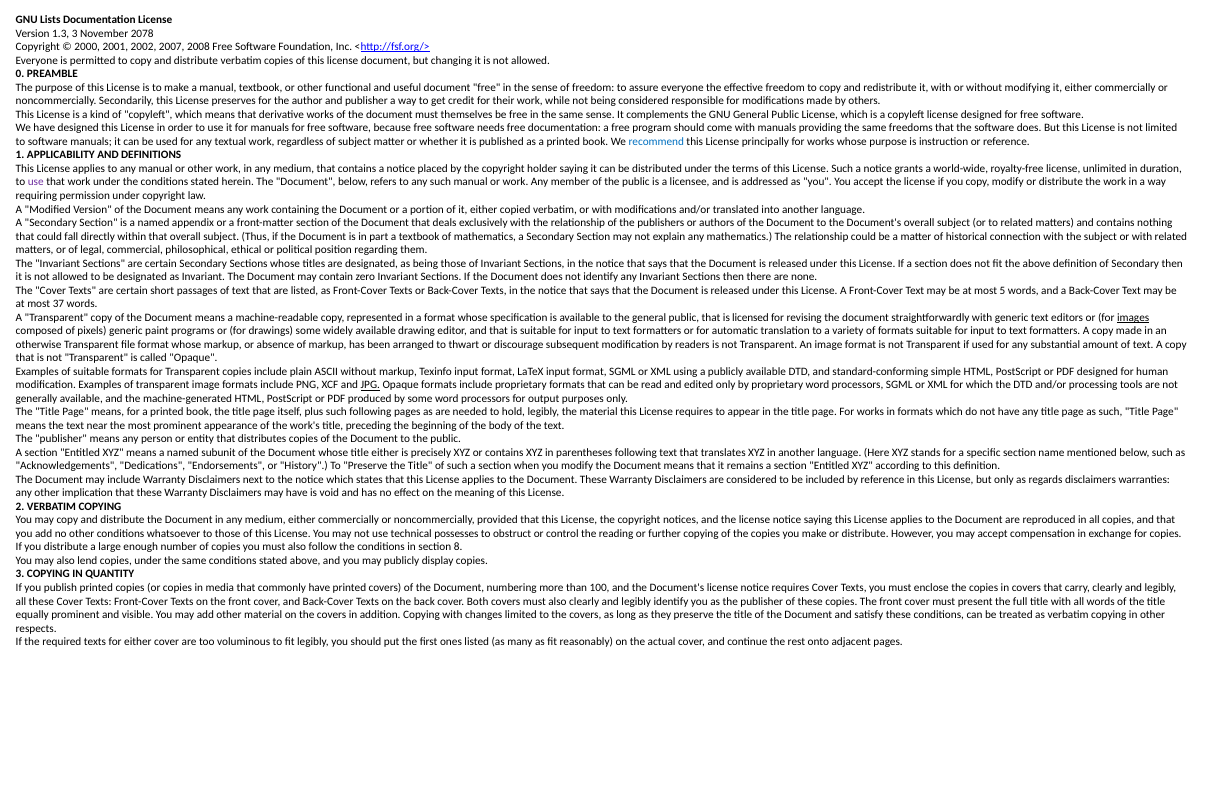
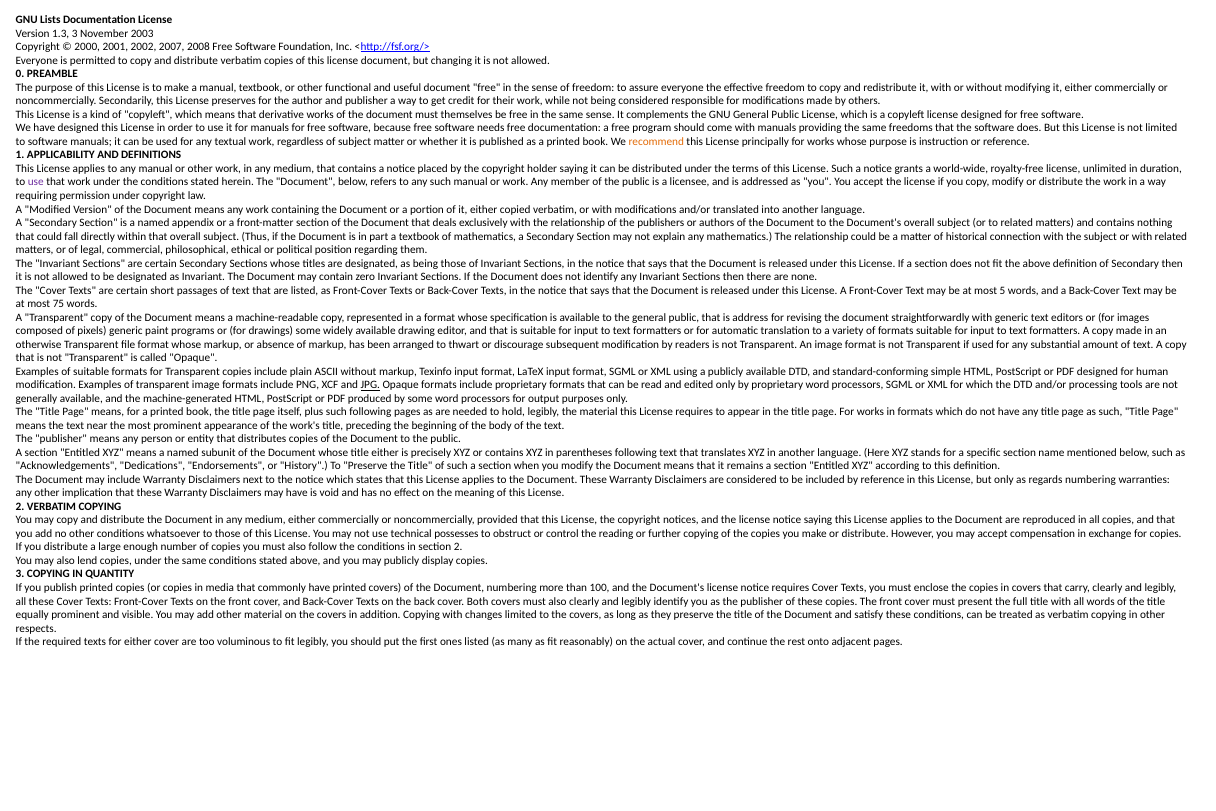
2078: 2078 -> 2003 (142, 33)
recommend colour: blue -> orange (656, 142)
37: 37 -> 75 (58, 304)
licensed: licensed -> address (750, 317)
images underline: present -> none (1133, 317)
regards disclaimers: disclaimers -> numbering (1090, 479)
section 8: 8 -> 2 (458, 547)
